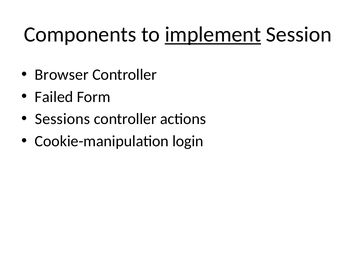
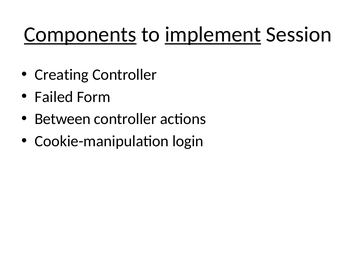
Components underline: none -> present (80, 34)
Browser: Browser -> Creating (62, 75)
Sessions: Sessions -> Between (63, 119)
